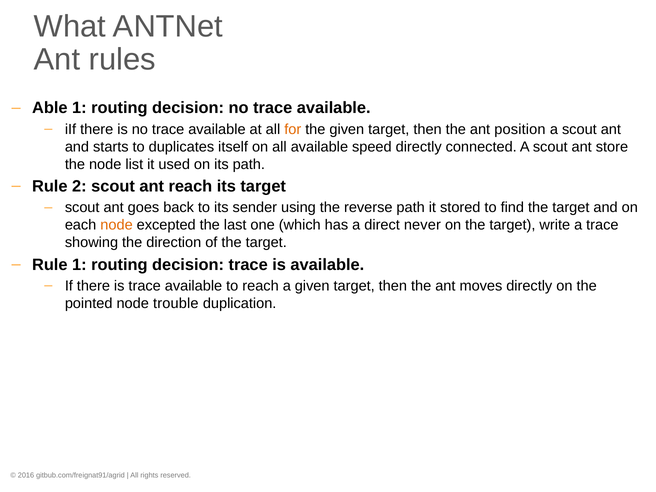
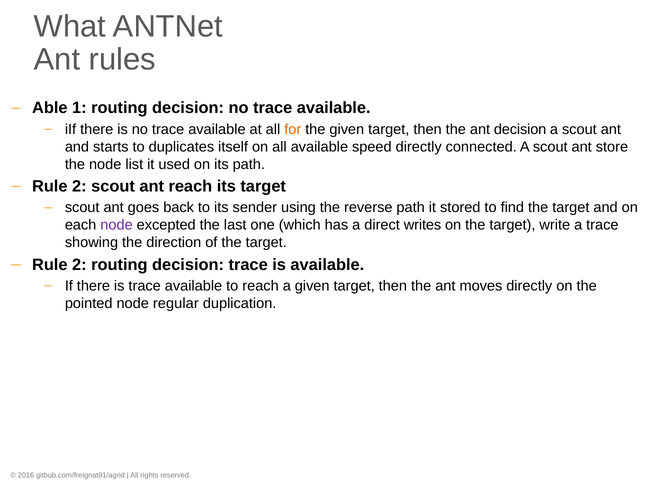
ant position: position -> decision (520, 129)
node colour: orange -> purple (117, 225)
never: never -> writes (423, 225)
1: 1 -> 2 (79, 265)
trouble: trouble -> regular (176, 303)
